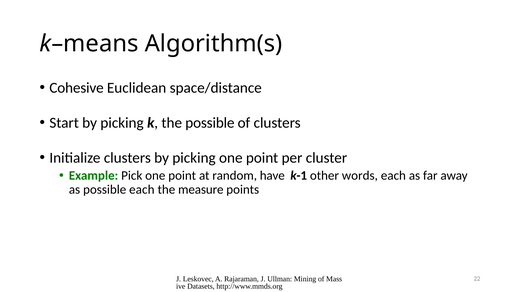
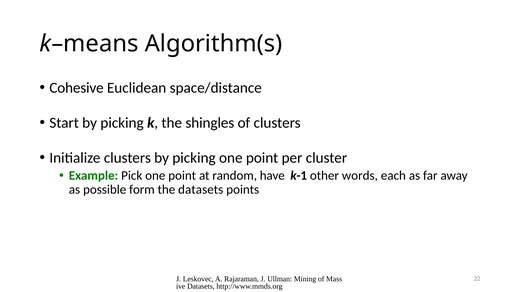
the possible: possible -> shingles (210, 123)
possible each: each -> form (142, 190)
the measure: measure -> datasets (201, 190)
